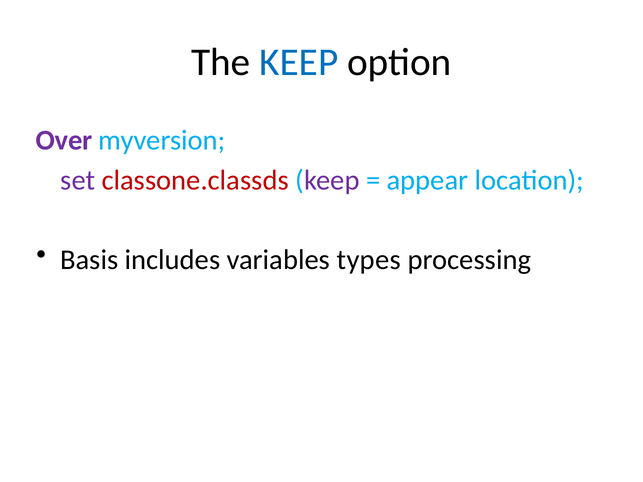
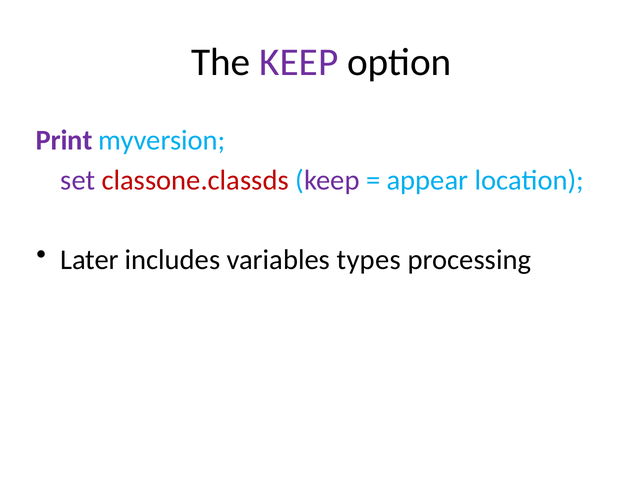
KEEP colour: blue -> purple (299, 62)
Over: Over -> Print (64, 140)
Basis: Basis -> Later (89, 260)
